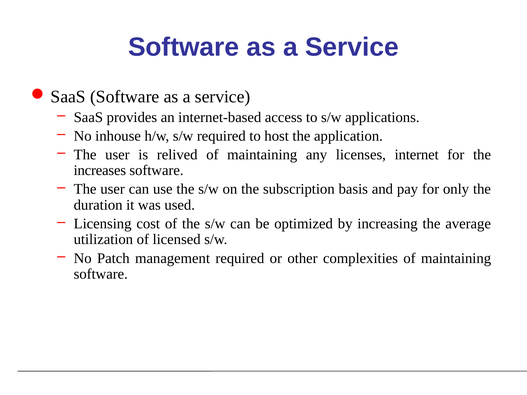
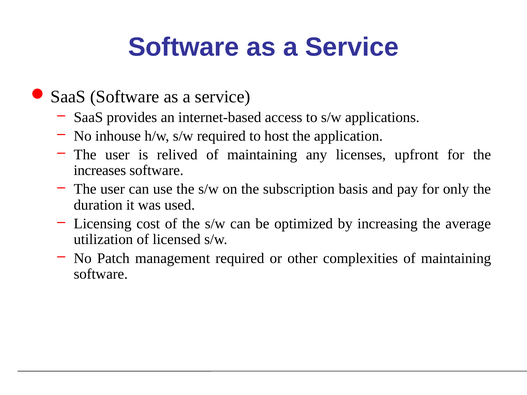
internet: internet -> upfront (417, 155)
